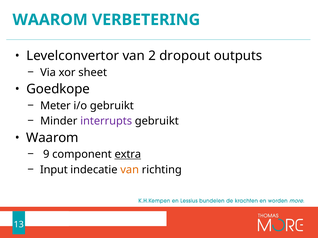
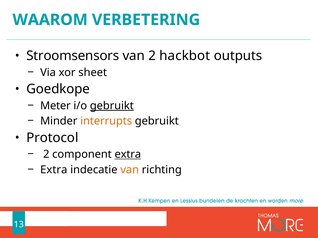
Levelconvertor: Levelconvertor -> Stroomsensors (73, 56)
dropout: dropout -> hackbot (185, 56)
gebruikt underline: none -> present (112, 106)
interrupts colour: purple -> orange (106, 121)
Waarom: Waarom -> Protocol (52, 138)
9: 9 -> 2 (46, 155)
Input: Input -> Extra (54, 170)
